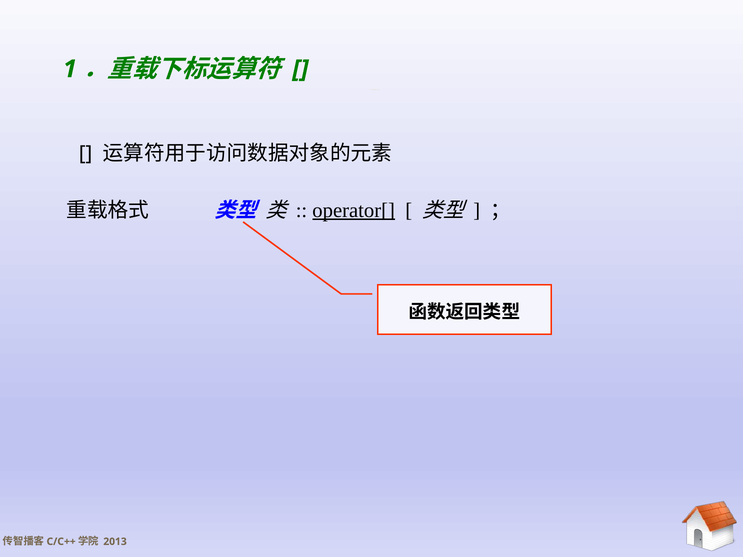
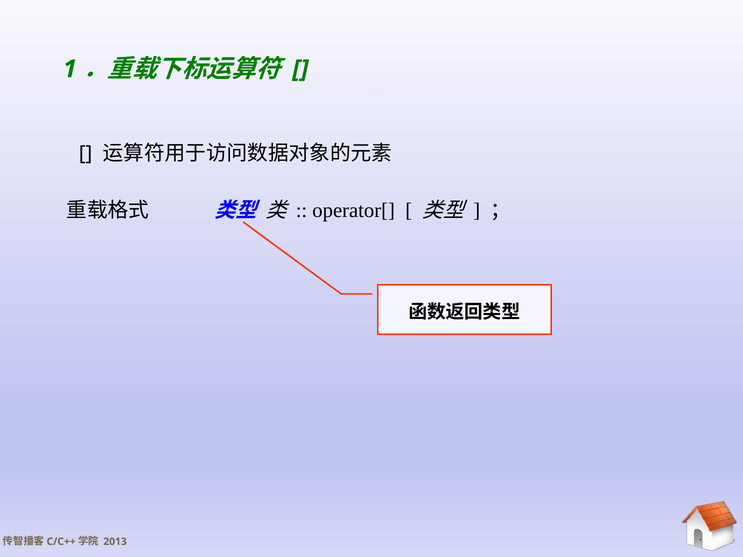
operator[ underline: present -> none (354, 210)
